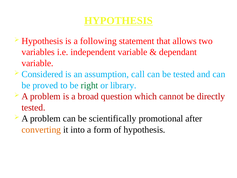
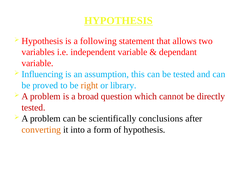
Considered: Considered -> Influencing (42, 74)
call: call -> this (138, 74)
right colour: green -> orange (89, 85)
promotional: promotional -> conclusions (161, 118)
